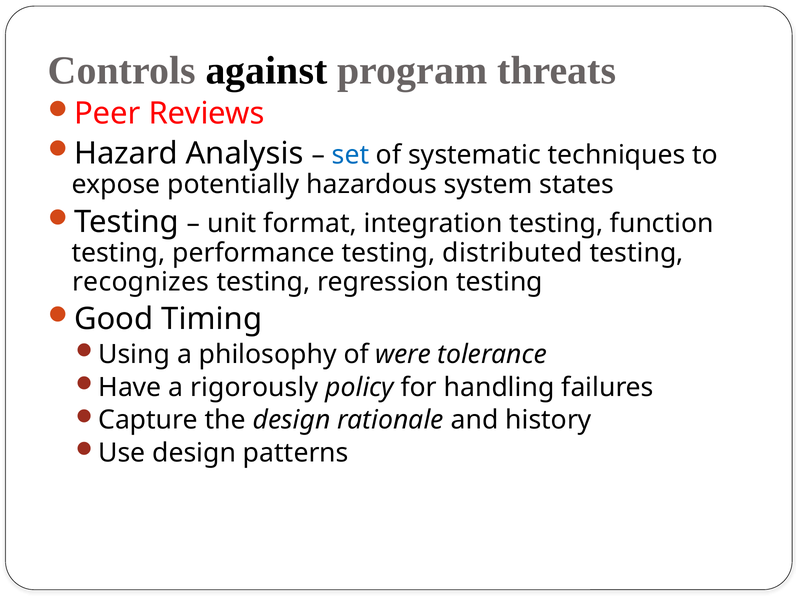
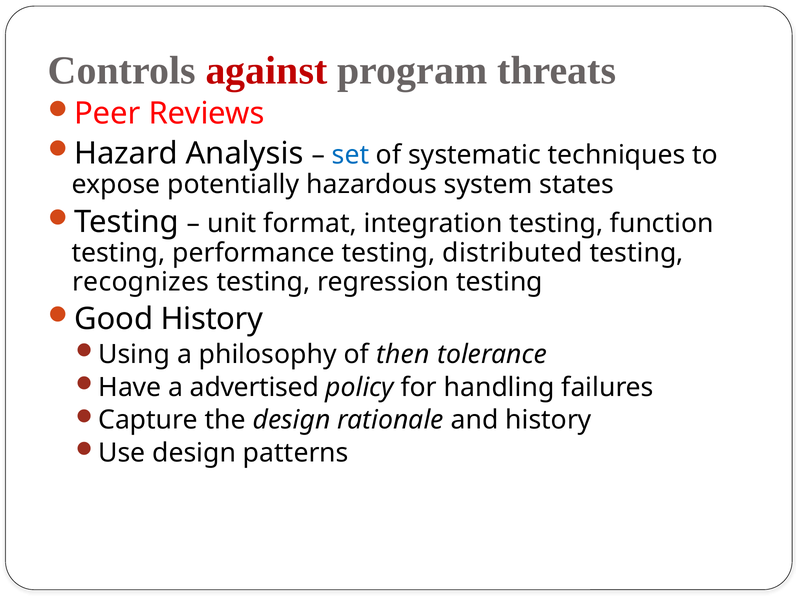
against colour: black -> red (266, 71)
Good Timing: Timing -> History (212, 320)
were: were -> then (403, 355)
rigorously: rigorously -> advertised (254, 388)
